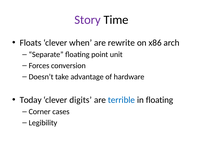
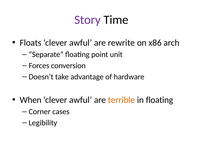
when: when -> awful (81, 43)
Today: Today -> When (31, 99)
digits: digits -> awful (81, 99)
terrible colour: blue -> orange (121, 99)
